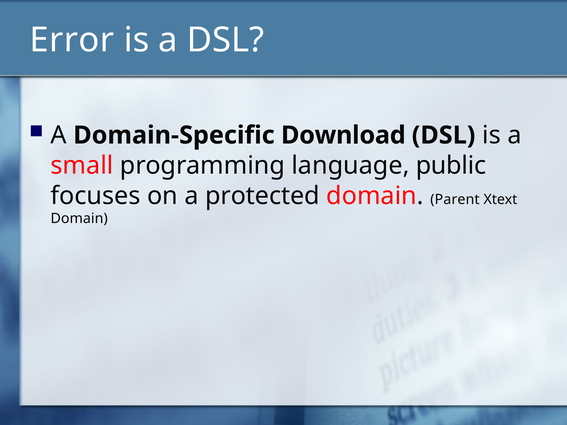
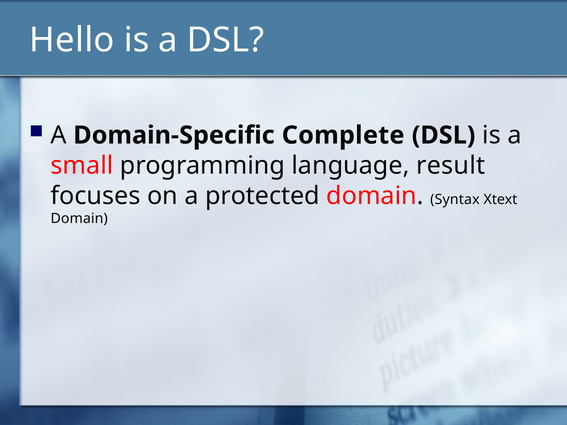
Error: Error -> Hello (72, 40)
Download: Download -> Complete (343, 135)
public: public -> result (451, 166)
Parent: Parent -> Syntax (455, 199)
